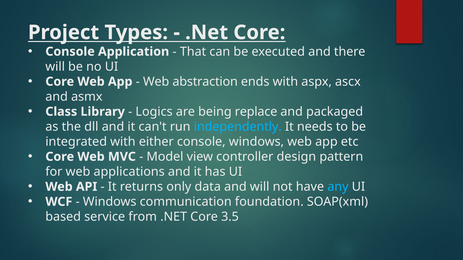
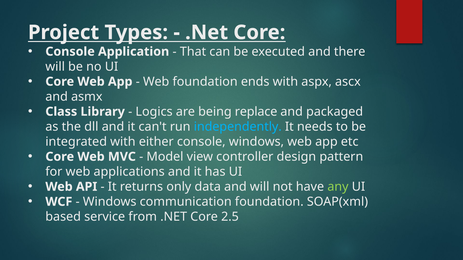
Web abstraction: abstraction -> foundation (205, 82)
any colour: light blue -> light green (338, 187)
3.5: 3.5 -> 2.5 (230, 217)
